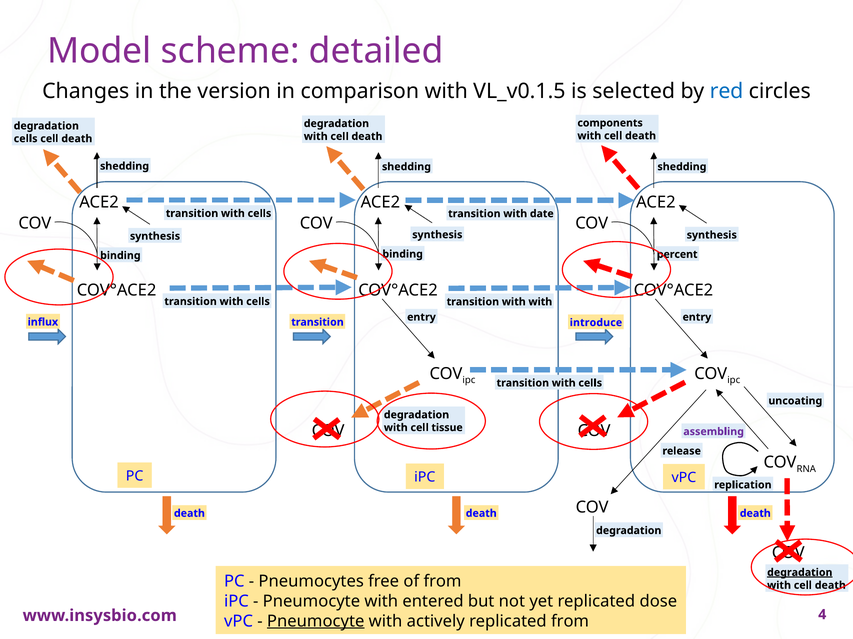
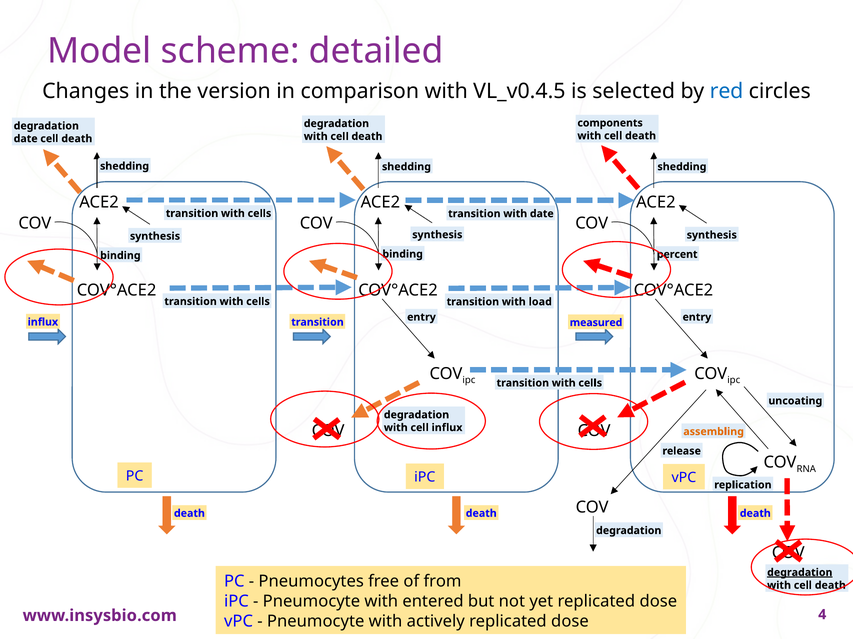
VL_v0.1.5: VL_v0.1.5 -> VL_v0.4.5 (519, 92)
cells: cells -> date (26, 139)
with with: with -> load (540, 302)
introduce: introduce -> measured (596, 323)
cell tissue: tissue -> influx (447, 428)
assembling colour: purple -> orange (714, 432)
Pneumocyte underline: present -> none (316, 622)
actively replicated from: from -> dose (570, 622)
